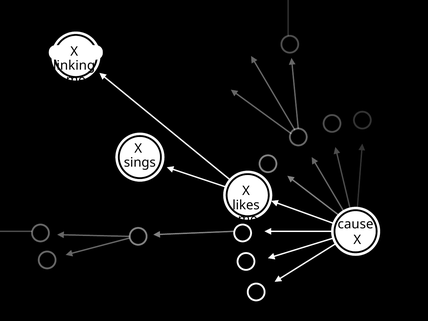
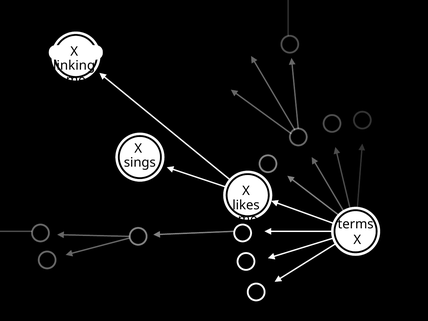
cause: cause -> terms (356, 224)
